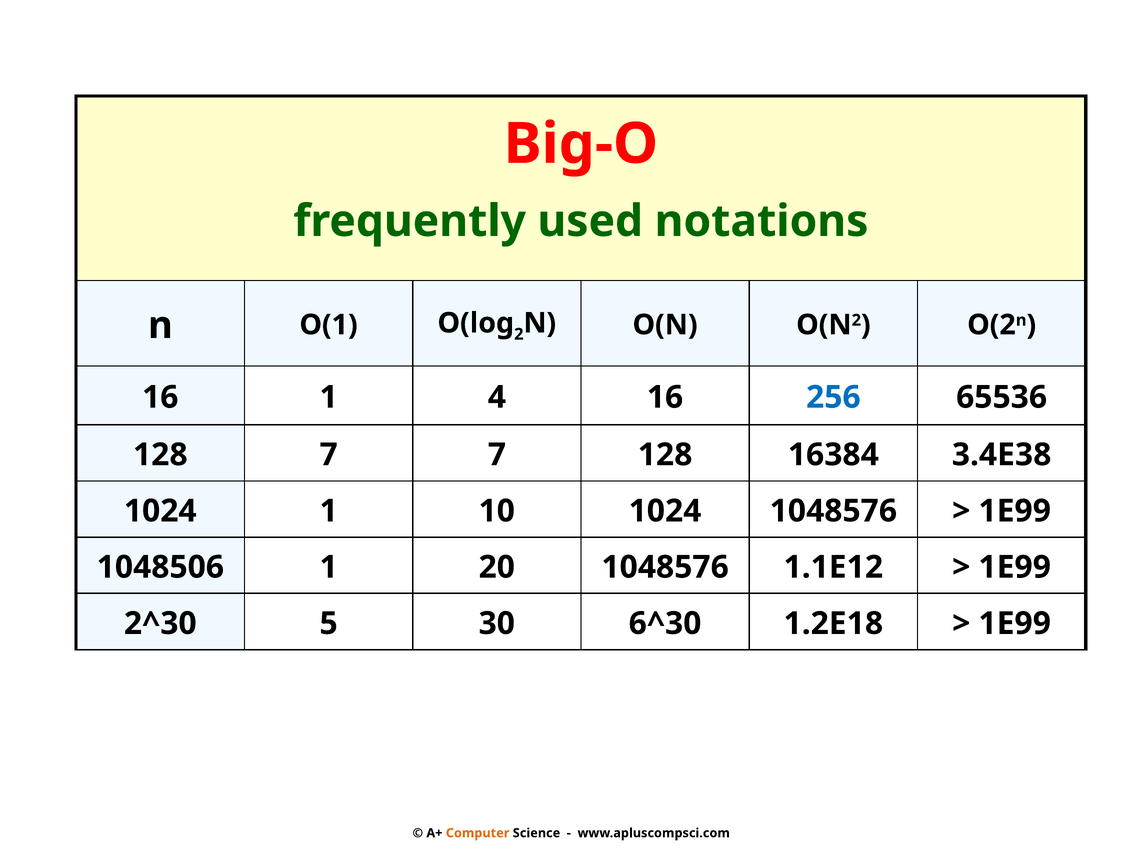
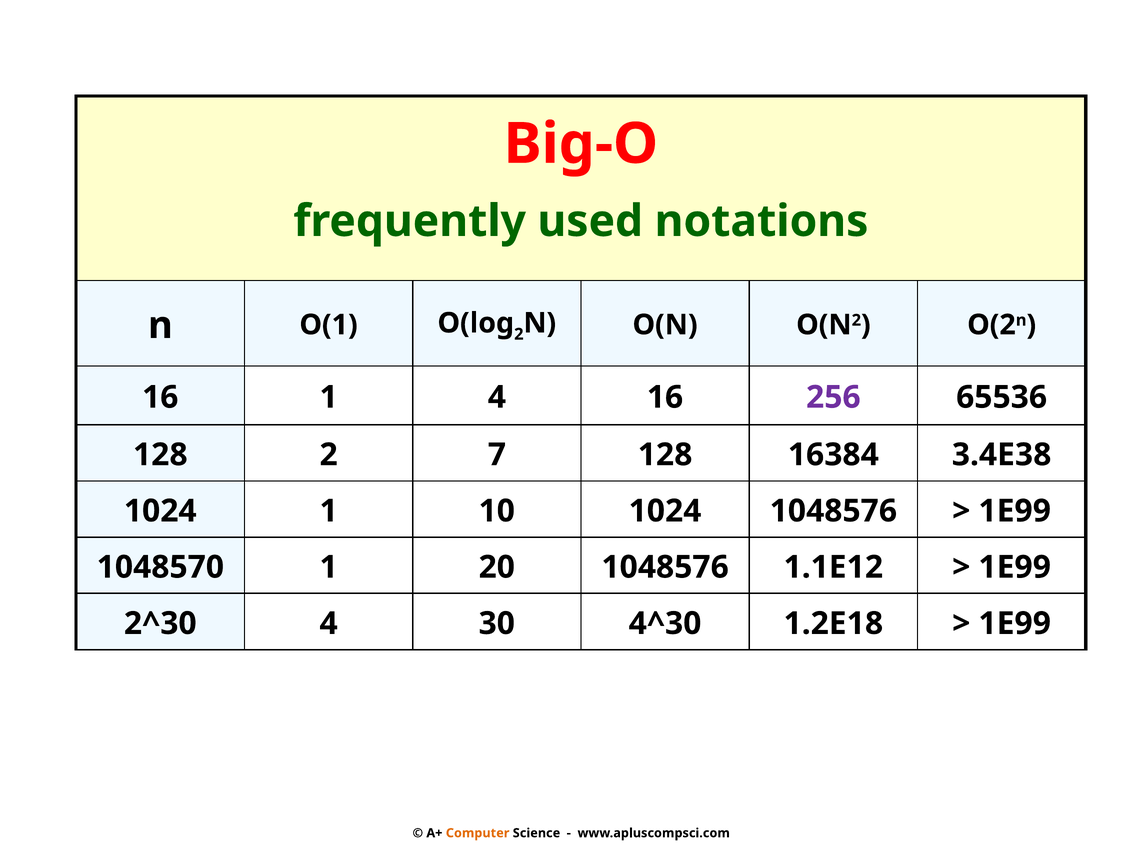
256 colour: blue -> purple (833, 397)
128 7: 7 -> 2 (329, 455)
1048506: 1048506 -> 1048570 (160, 567)
2^30 5: 5 -> 4 (329, 624)
6^30: 6^30 -> 4^30 (665, 624)
